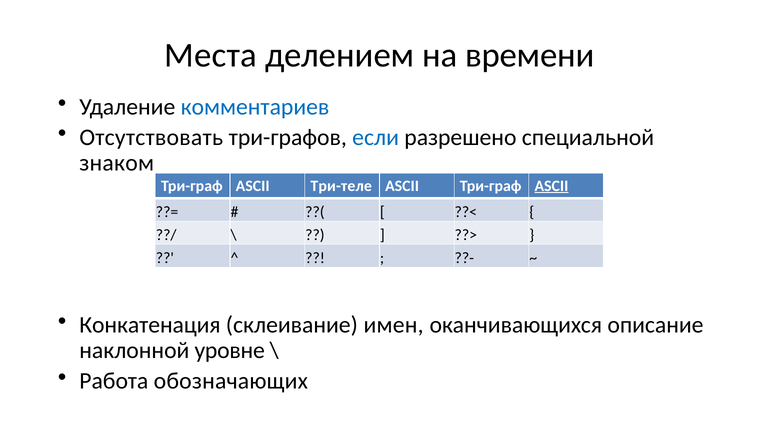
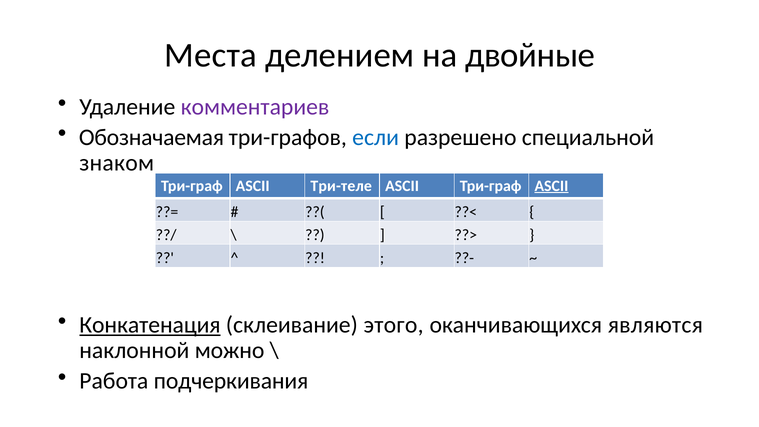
времени: времени -> двойные (530, 55)
комментариев colour: blue -> purple (255, 107)
Отсутствовать: Отсутствовать -> Обозначаемая (151, 137)
Конкатенация underline: none -> present (150, 325)
имен: имен -> этого (394, 325)
описание: описание -> являются (655, 325)
уровне: уровне -> можно (230, 351)
обозначающих: обозначающих -> подчеркивания (231, 381)
